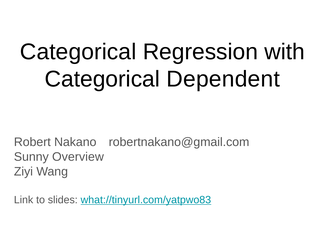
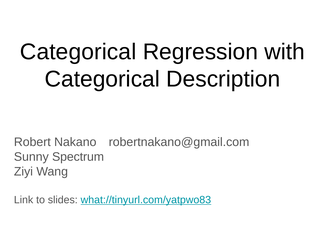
Dependent: Dependent -> Description (223, 79)
Overview: Overview -> Spectrum (78, 157)
